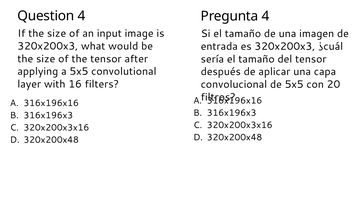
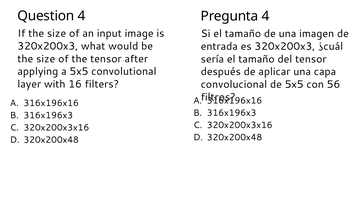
20: 20 -> 56 (334, 85)
